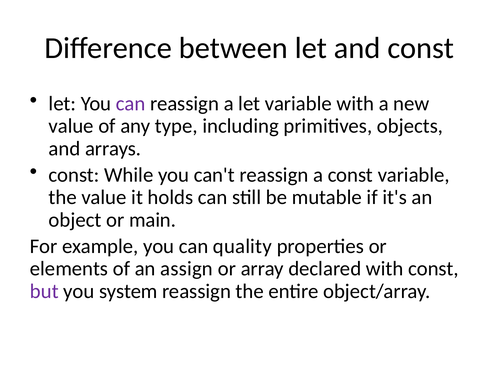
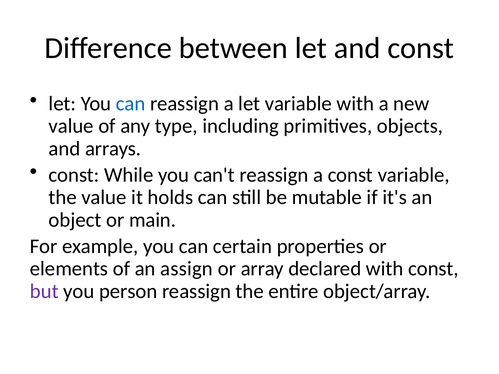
can colour: purple -> blue (131, 104)
quality: quality -> certain (242, 246)
system: system -> person (128, 291)
